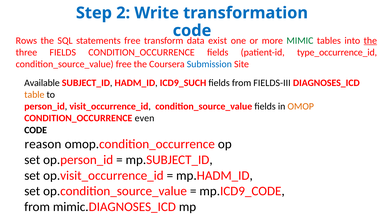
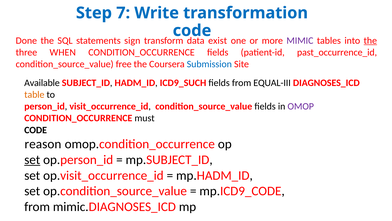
2: 2 -> 7 (123, 13)
Rows: Rows -> Done (26, 40)
statements free: free -> sign (132, 40)
MIMIC colour: green -> purple (300, 40)
three FIELDS: FIELDS -> WHEN (63, 52)
type_occurrence_id: type_occurrence_id -> past_occurrence_id (337, 52)
FIELDS-III: FIELDS-III -> EQUAL-III (272, 83)
OMOP colour: orange -> purple (301, 106)
even: even -> must (145, 118)
set underline: none -> present (32, 159)
